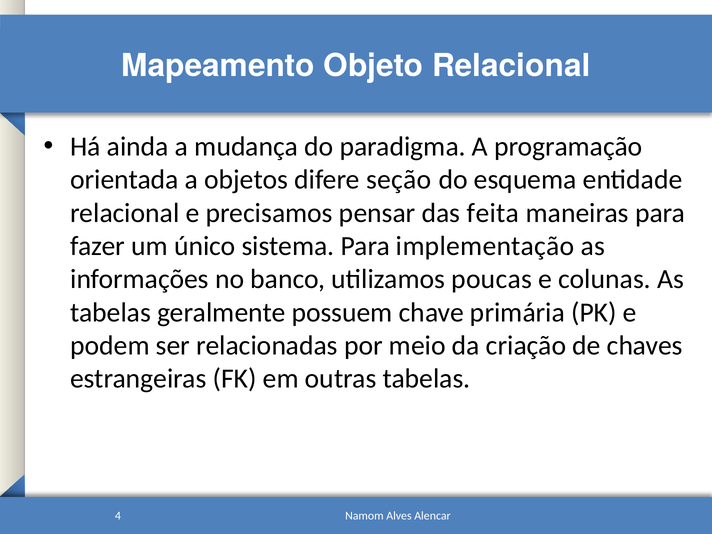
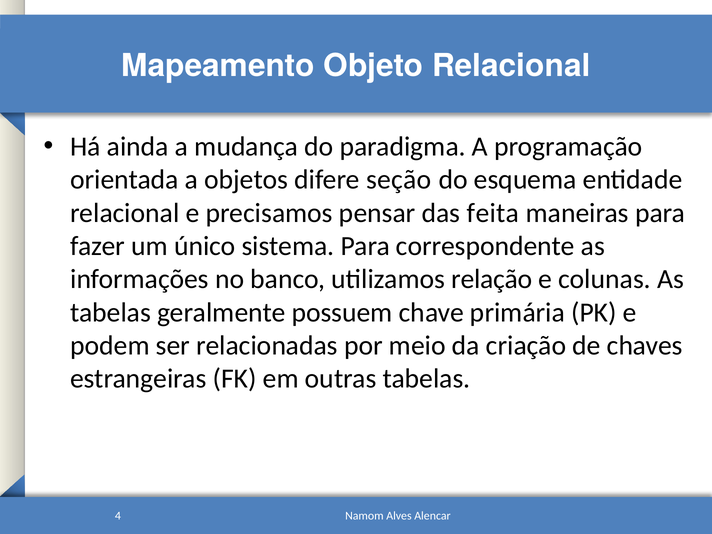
implementação: implementação -> correspondente (485, 246)
poucas: poucas -> relação (492, 279)
